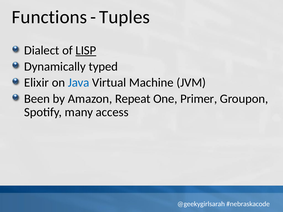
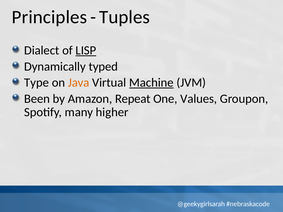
Functions: Functions -> Principles (49, 17)
Elixir: Elixir -> Type (37, 83)
Java colour: blue -> orange (79, 83)
Machine underline: none -> present (151, 83)
Primer: Primer -> Values (199, 99)
access: access -> higher (112, 112)
